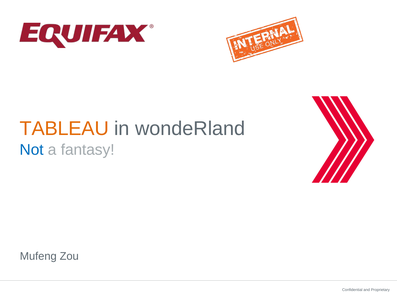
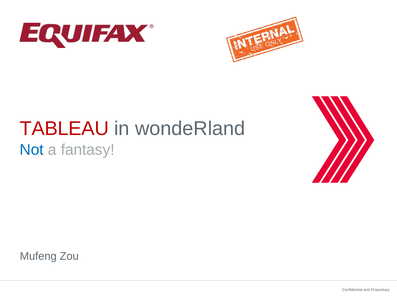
TABLEAU colour: orange -> red (64, 128)
